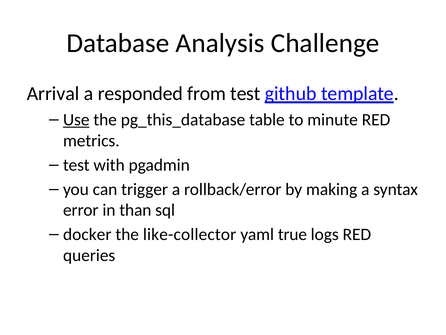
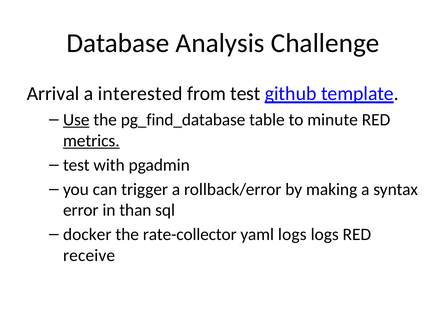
responded: responded -> interested (140, 94)
pg_this_database: pg_this_database -> pg_find_database (183, 120)
metrics underline: none -> present (91, 140)
like-collector: like-collector -> rate-collector (190, 234)
yaml true: true -> logs (292, 234)
queries: queries -> receive (89, 255)
